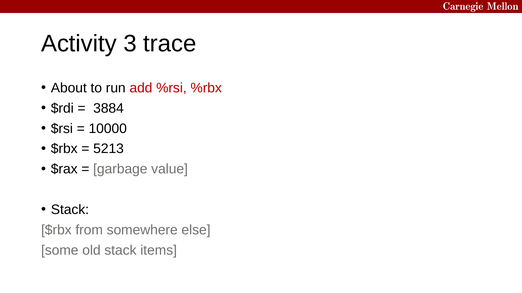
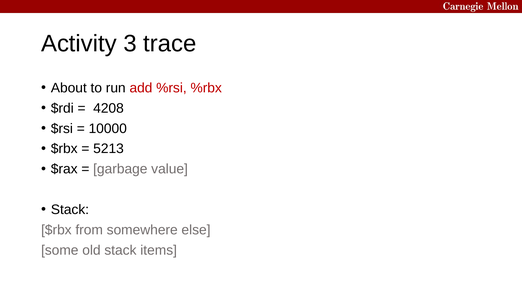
3884: 3884 -> 4208 (108, 108)
